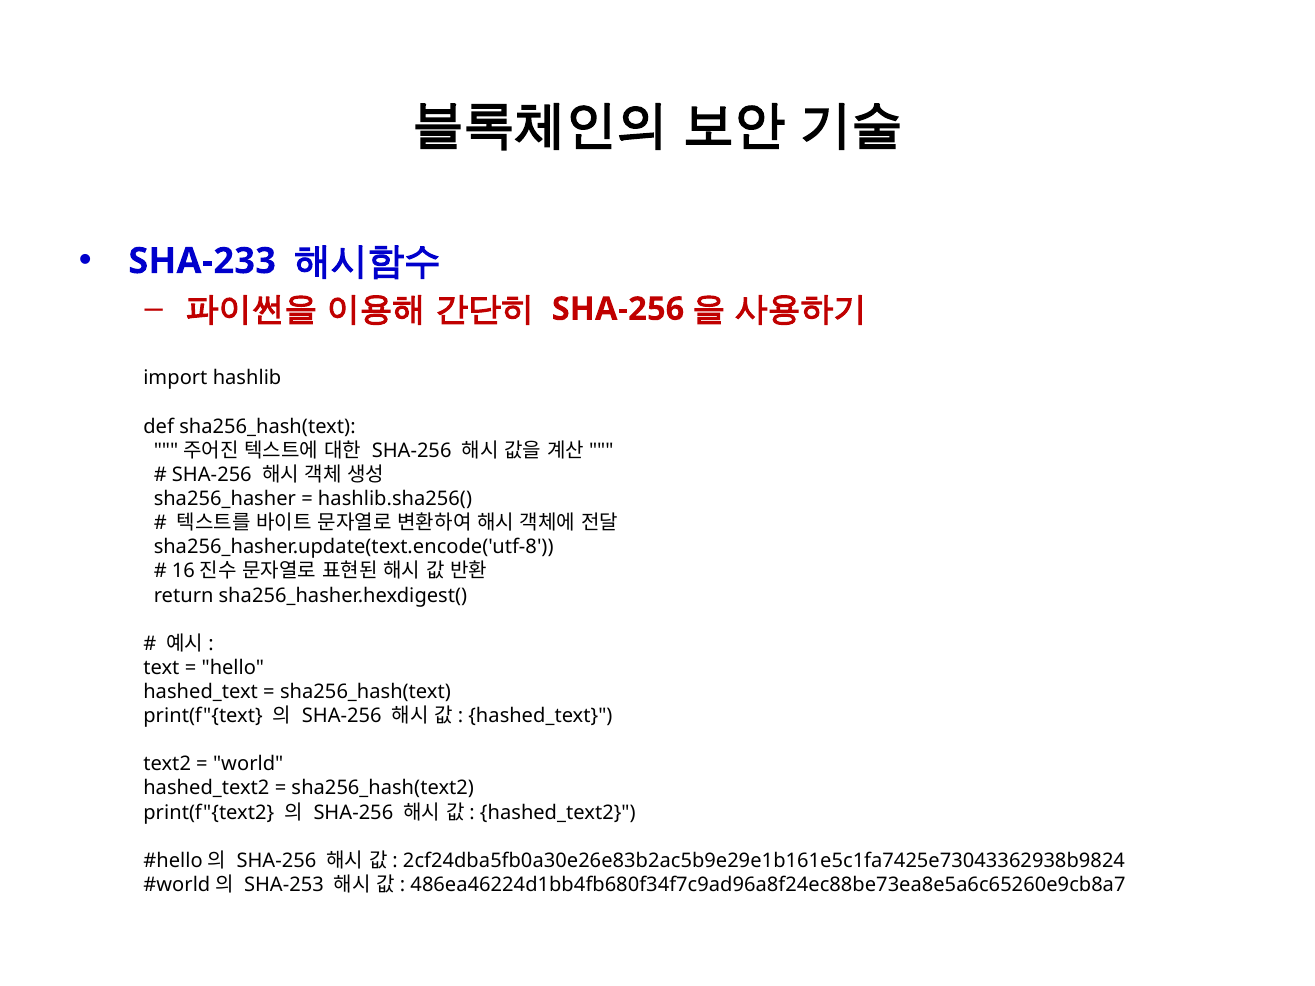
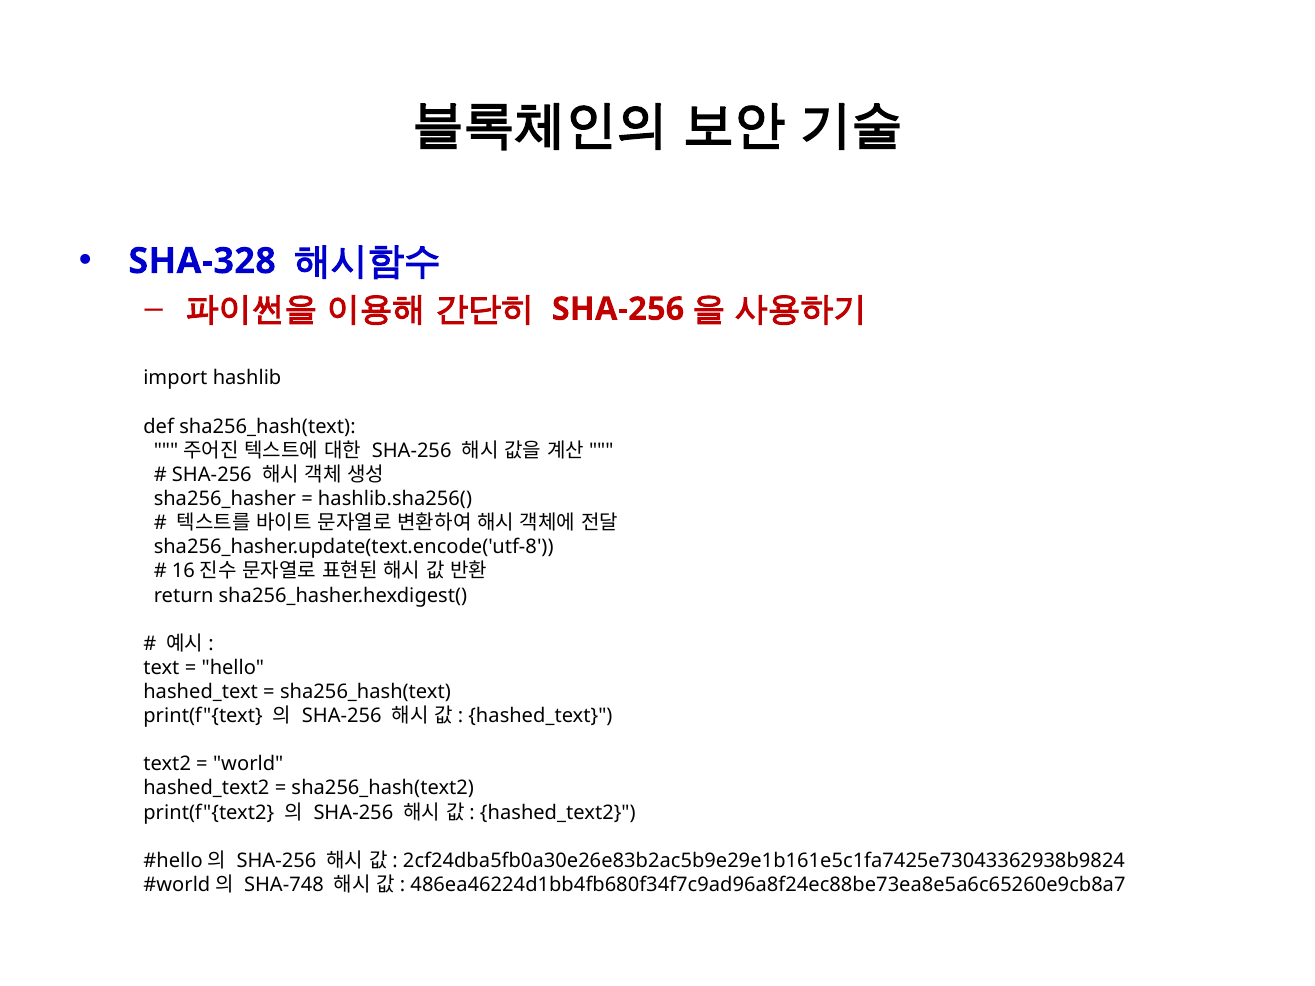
SHA-233: SHA-233 -> SHA-328 (202, 261)
SHA-253: SHA-253 -> SHA-748 (284, 885)
